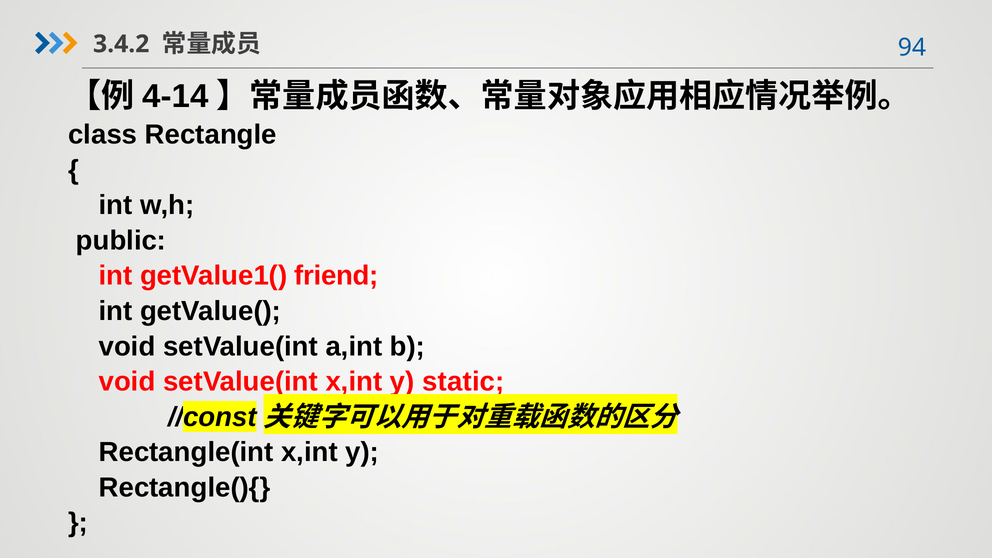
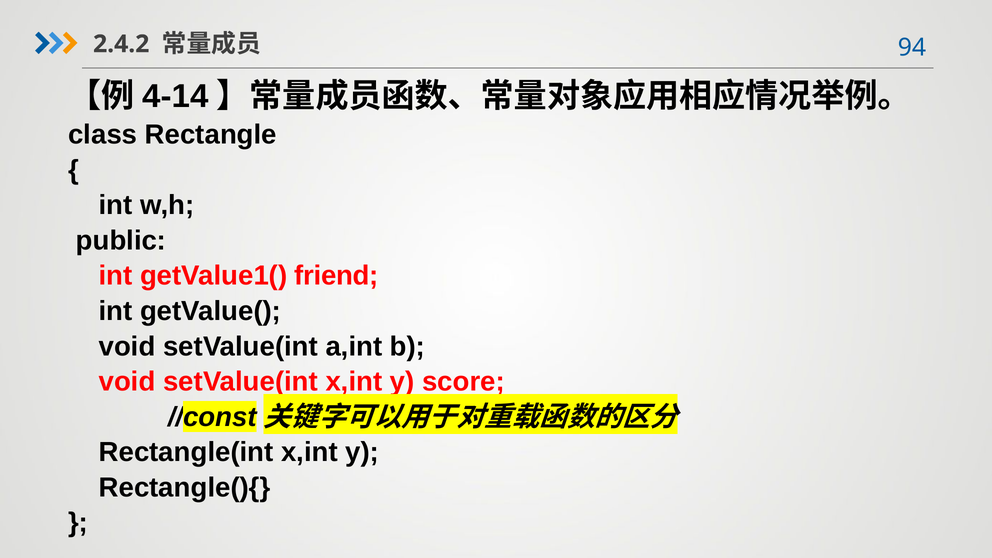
3.4.2: 3.4.2 -> 2.4.2 (121, 44)
static: static -> score (464, 382)
